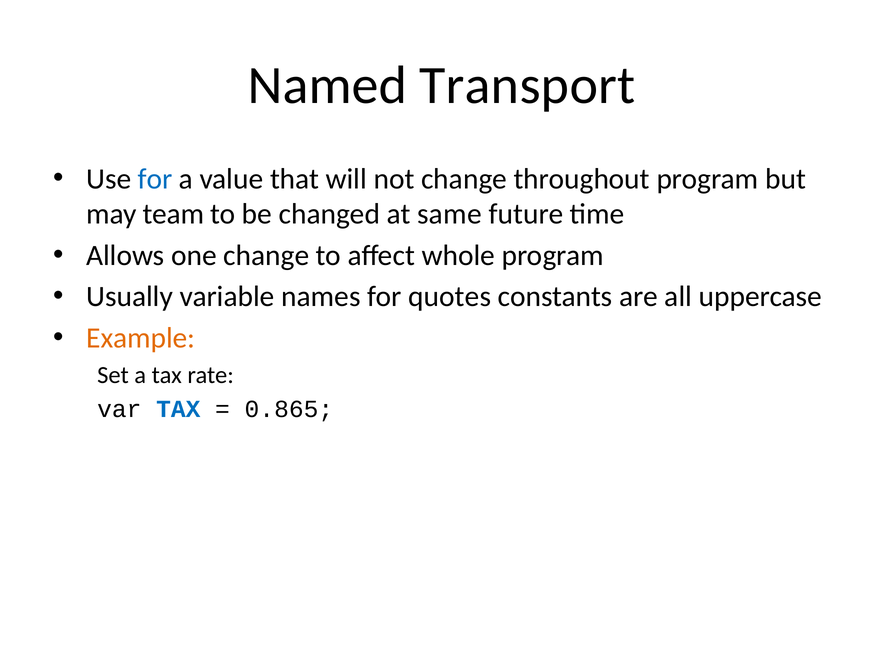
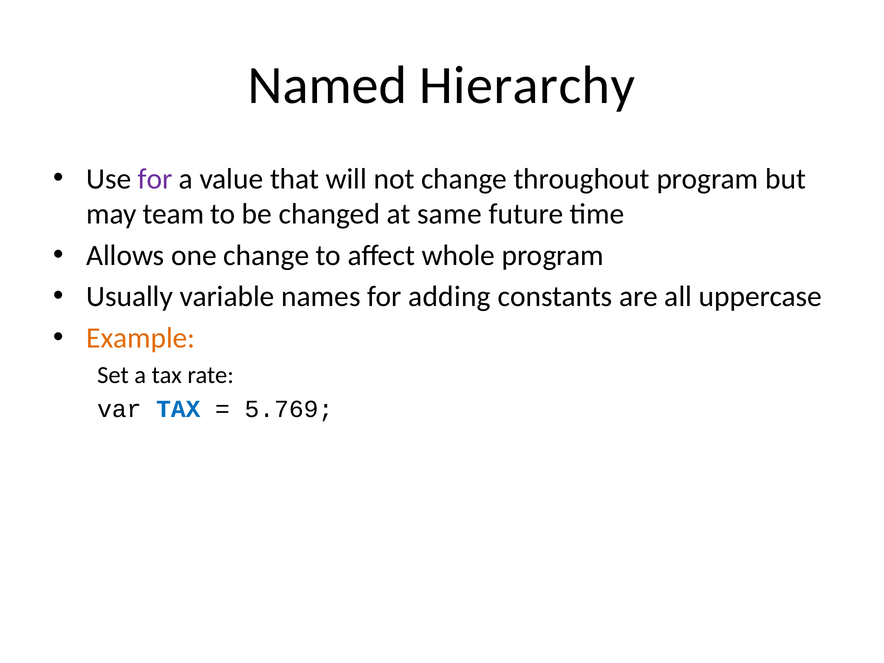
Transport: Transport -> Hierarchy (527, 86)
for colour: blue -> purple (155, 179)
quotes: quotes -> adding (450, 297)
0.865: 0.865 -> 5.769 (289, 409)
